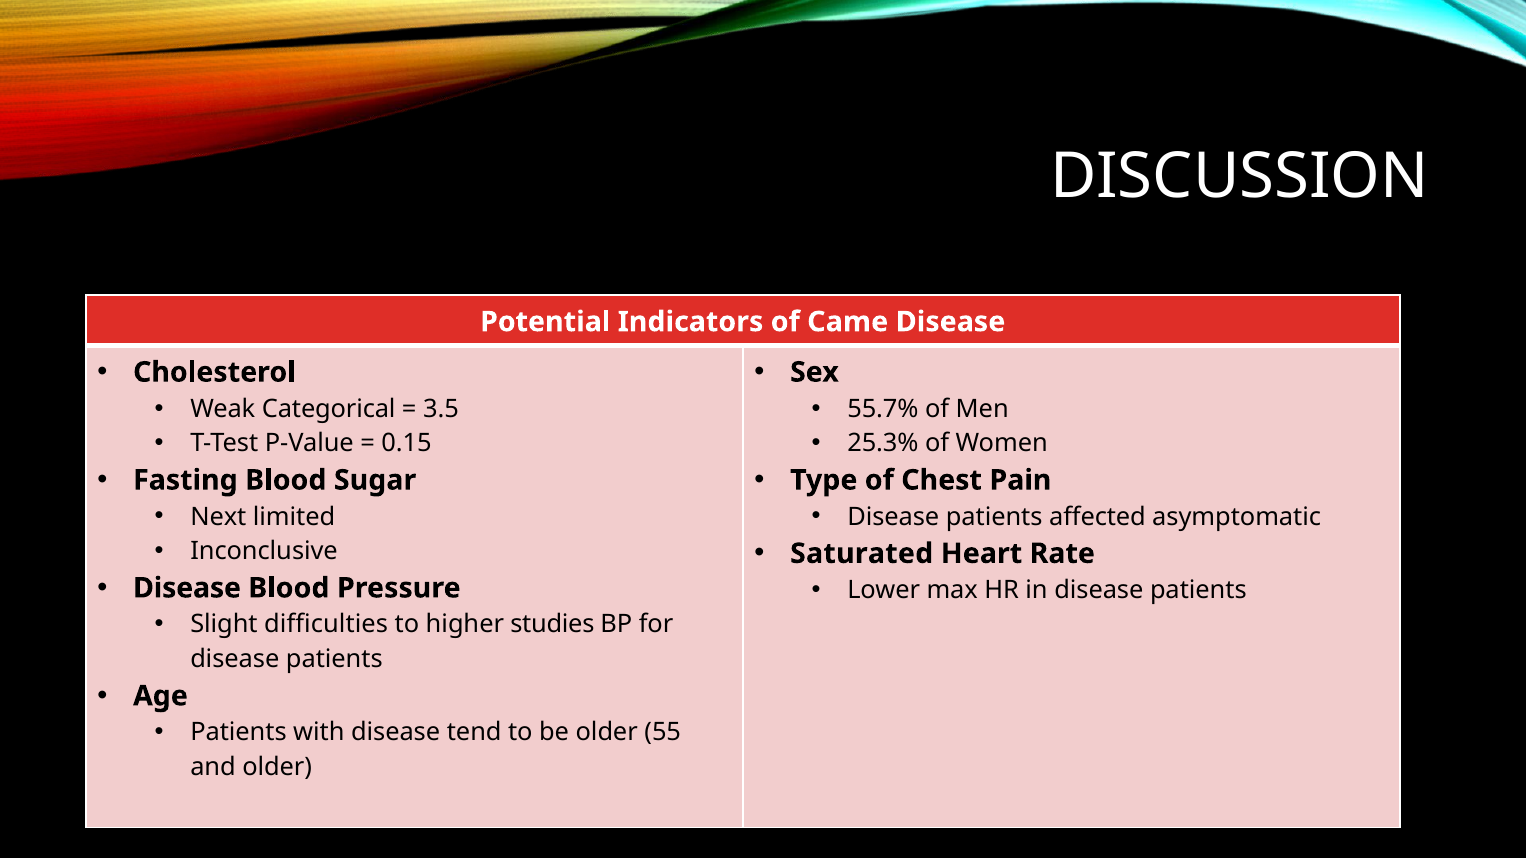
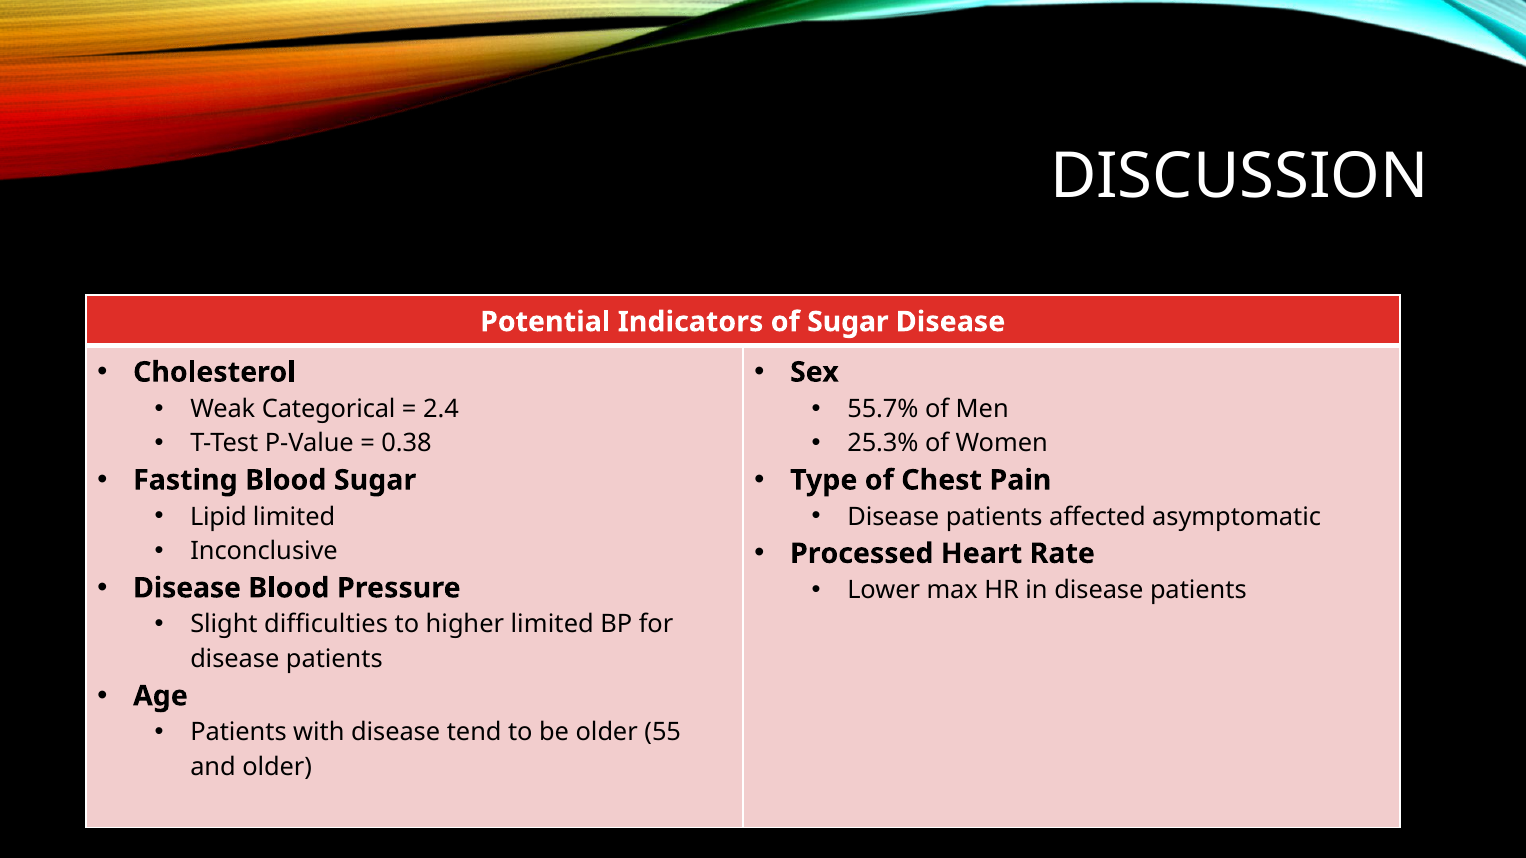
of Came: Came -> Sugar (848, 322)
3.5: 3.5 -> 2.4 (441, 409)
0.15: 0.15 -> 0.38 (407, 443)
Next: Next -> Lipid (218, 517)
Saturated: Saturated -> Processed (862, 554)
higher studies: studies -> limited (552, 625)
